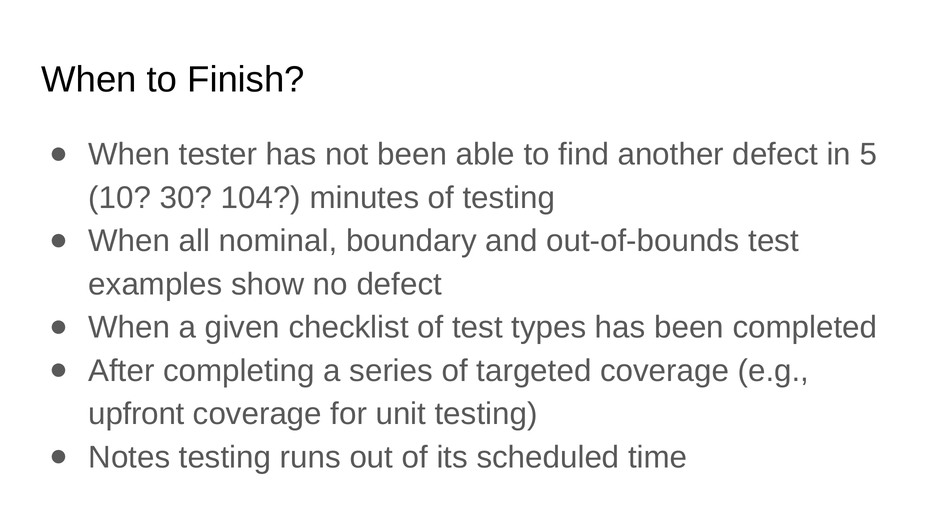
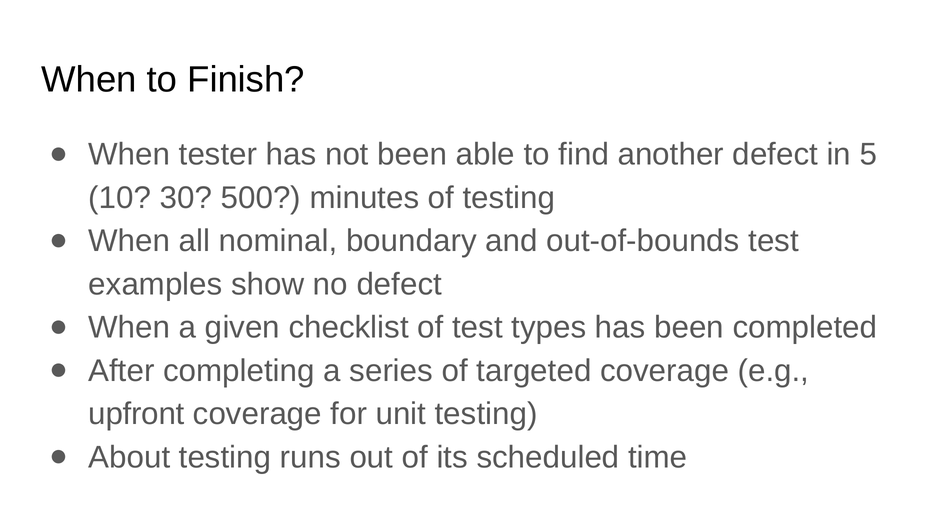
104: 104 -> 500 (261, 198)
Notes: Notes -> About (129, 457)
